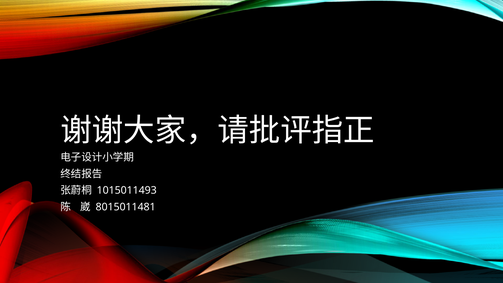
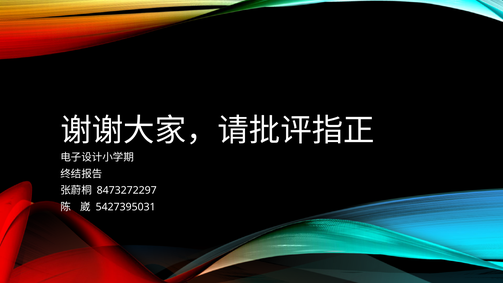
1015011493: 1015011493 -> 8473272297 (127, 190)
8015011481: 8015011481 -> 5427395031 (126, 207)
